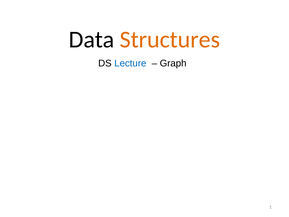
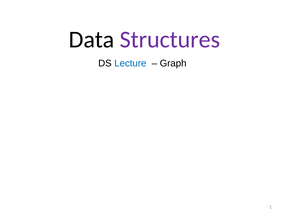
Structures colour: orange -> purple (170, 39)
